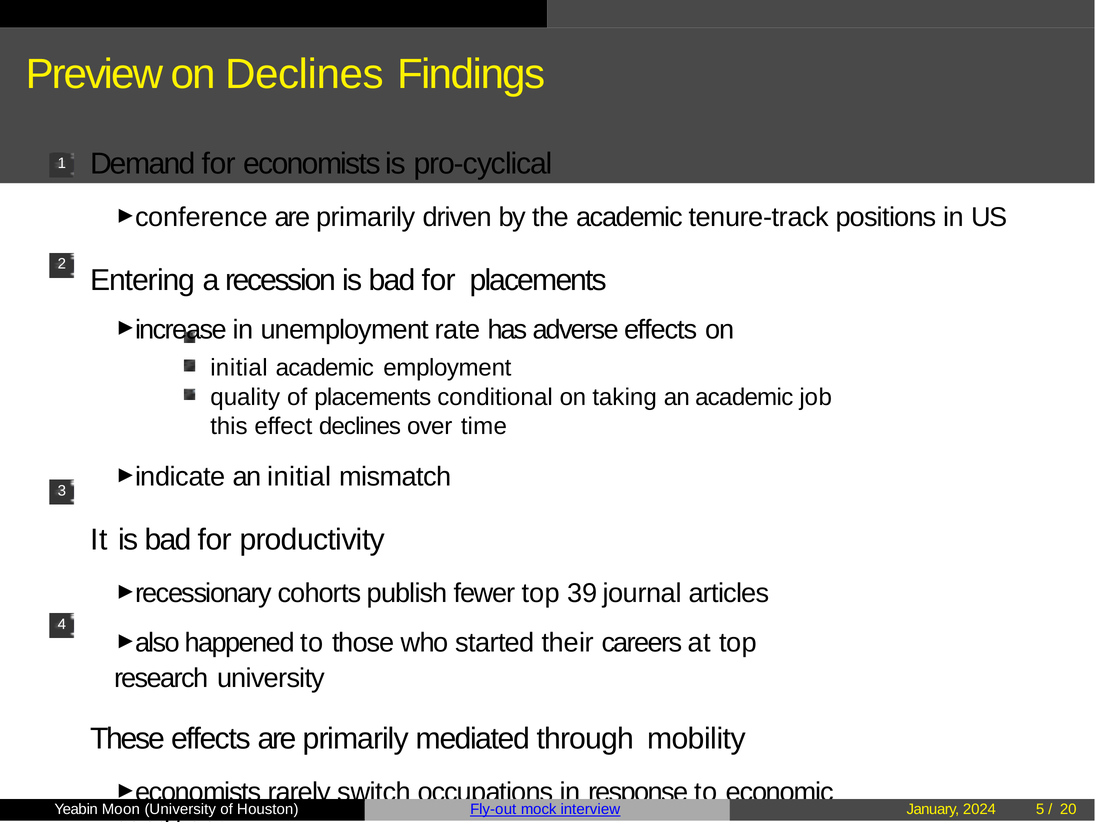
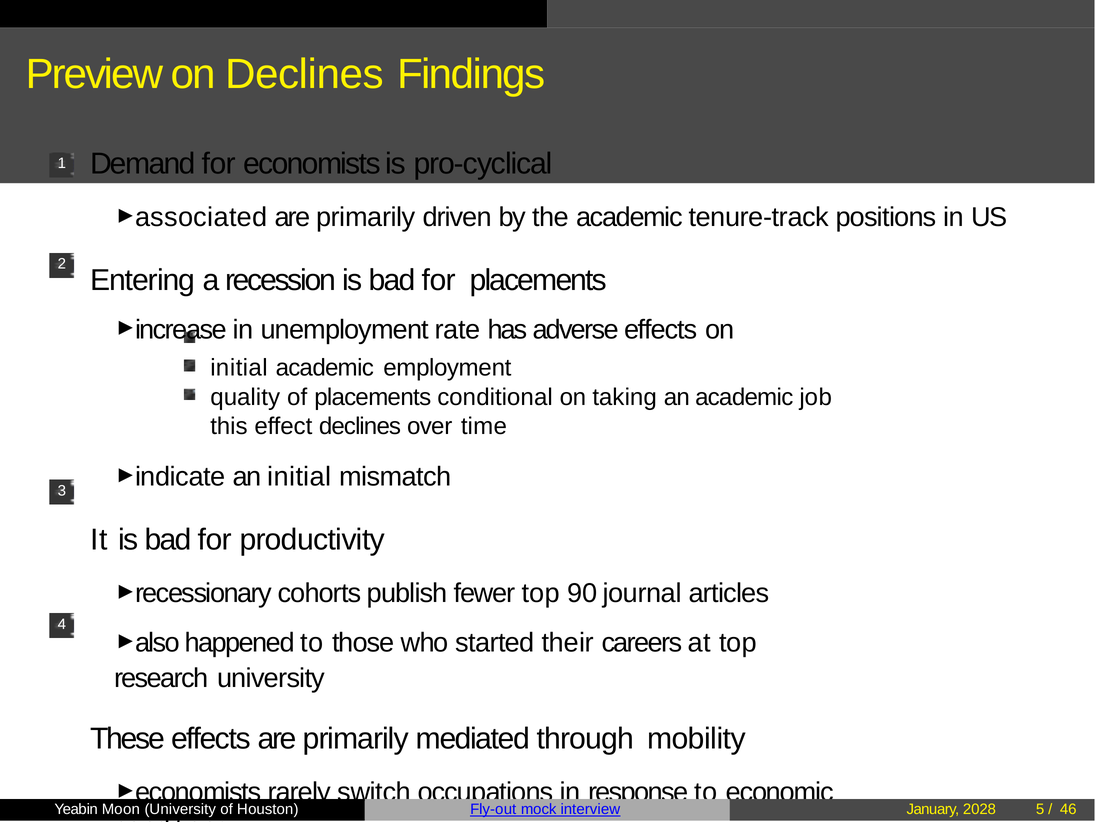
conference: conference -> associated (201, 217)
39: 39 -> 90 (582, 594)
2024: 2024 -> 2028 (979, 809)
20: 20 -> 46 (1068, 809)
